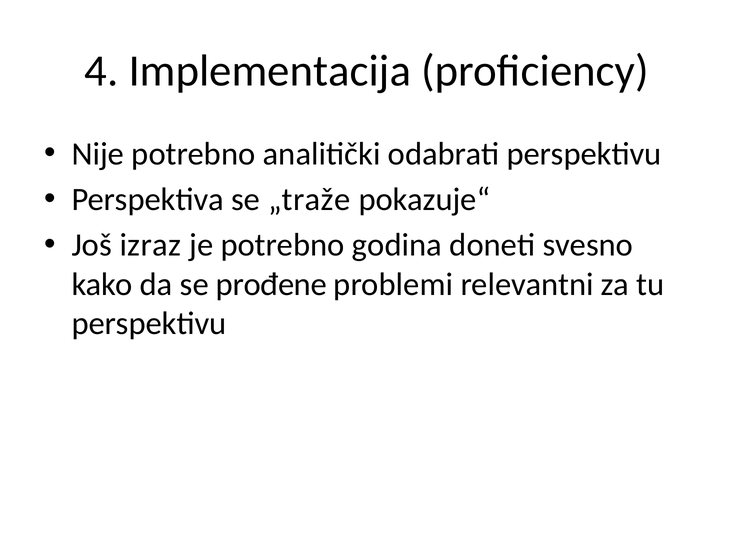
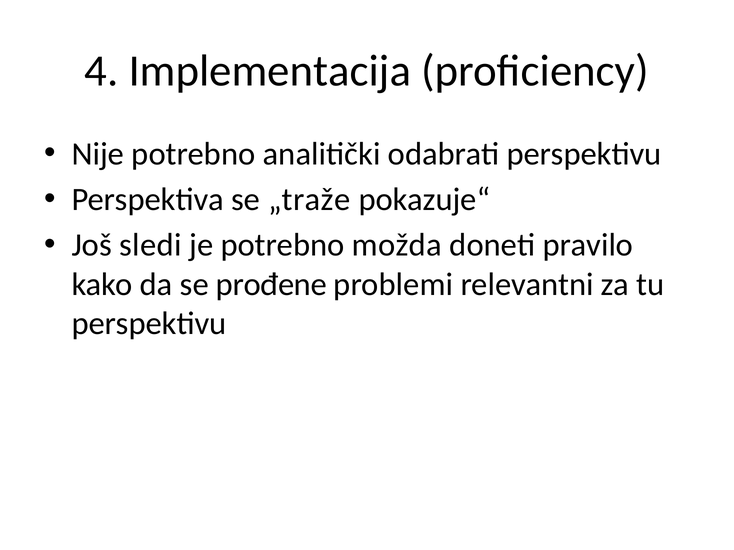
izraz: izraz -> sledi (150, 245)
godina: godina -> možda (397, 245)
svesno: svesno -> pravilo (588, 245)
